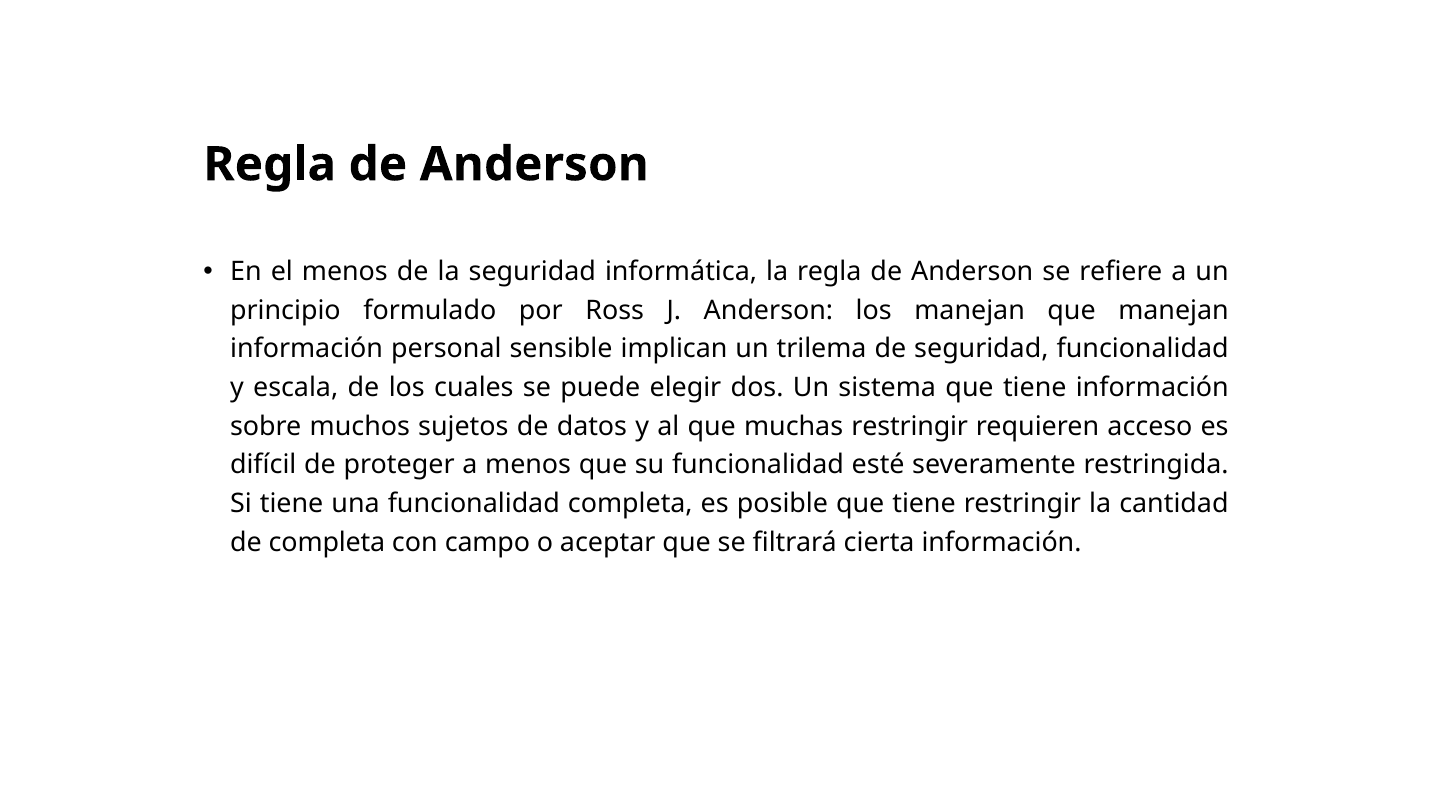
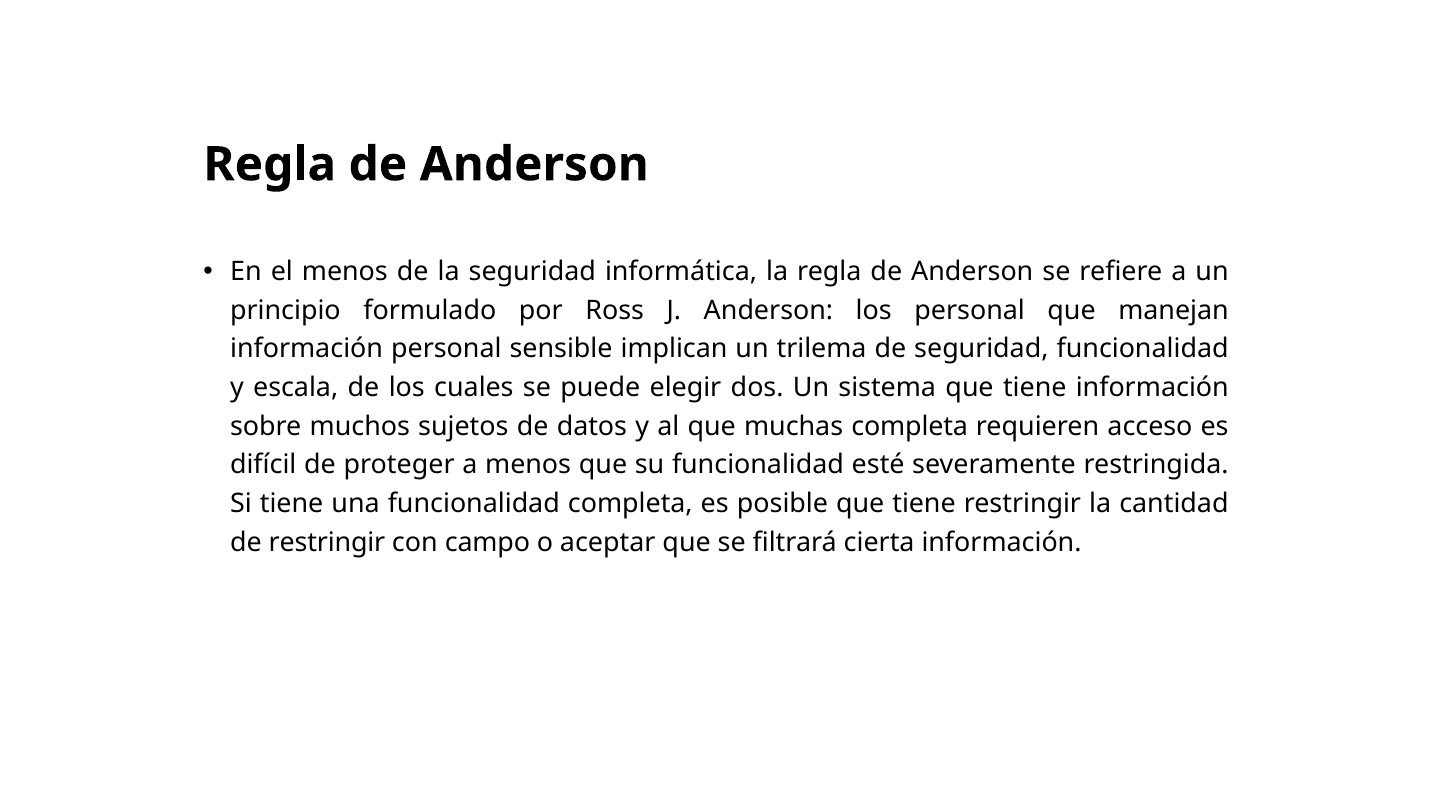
los manejan: manejan -> personal (970, 310)
muchas restringir: restringir -> completa (910, 426)
de completa: completa -> restringir (327, 542)
